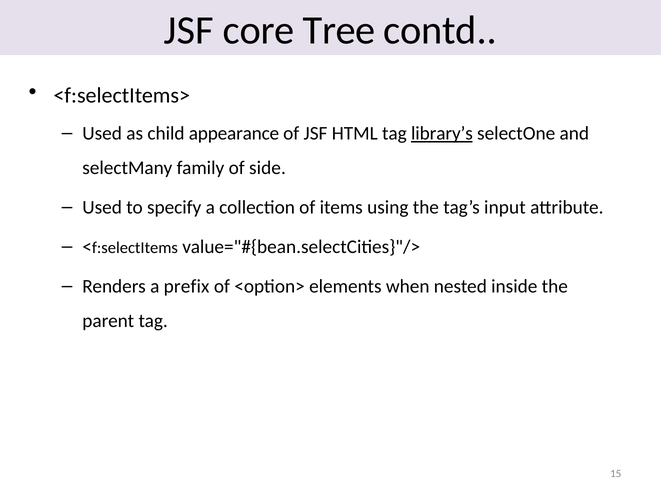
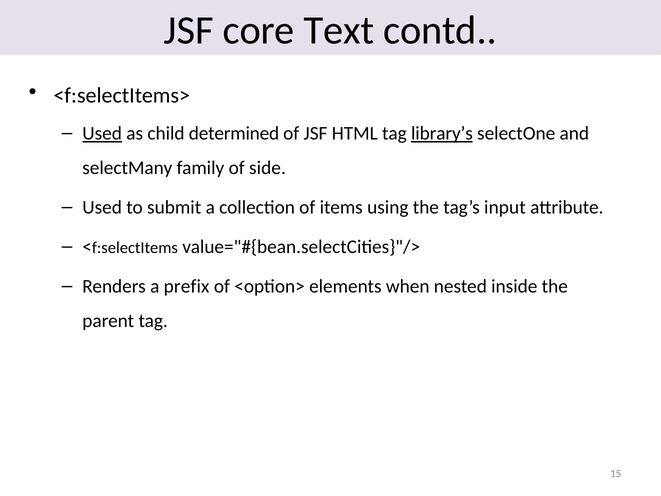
Tree: Tree -> Text (339, 30)
Used underline: none -> present (102, 133)
appearance: appearance -> determined (234, 133)
specify: specify -> submit (174, 207)
